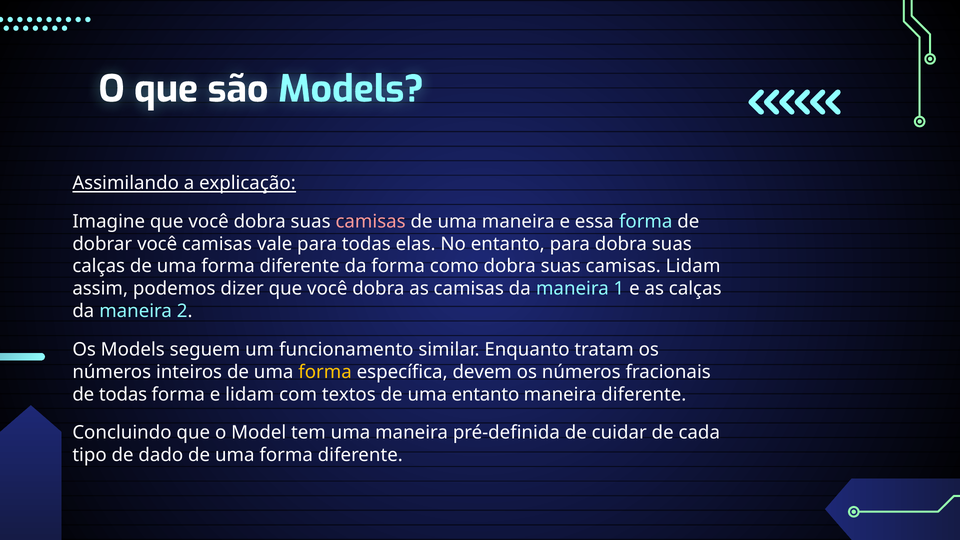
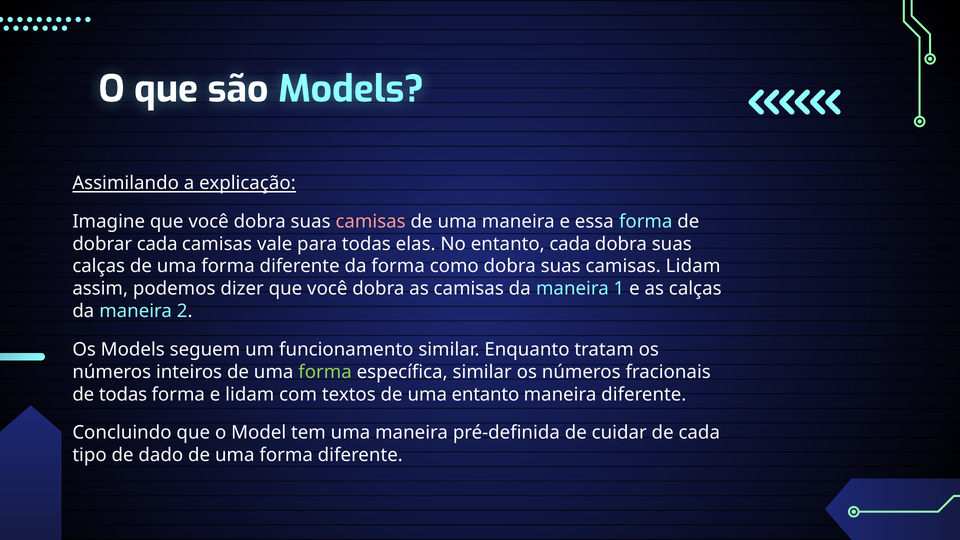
dobrar você: você -> cada (157, 244)
entanto para: para -> cada (570, 244)
forma colour: yellow -> light green (325, 372)
específica devem: devem -> similar (482, 372)
